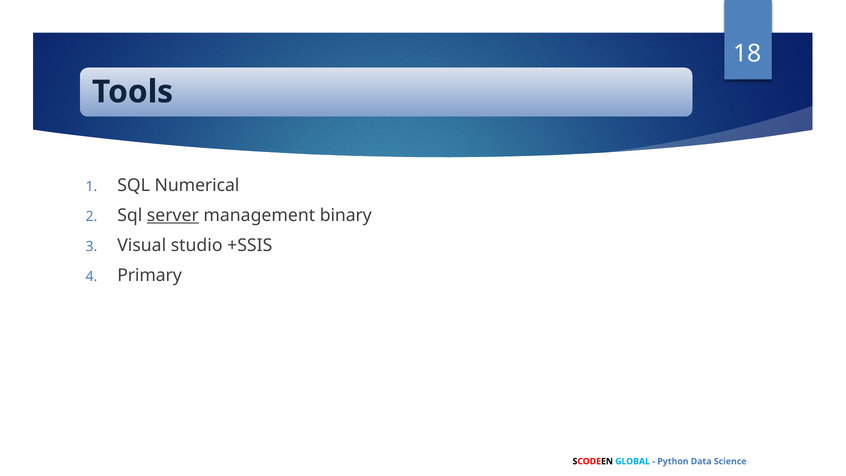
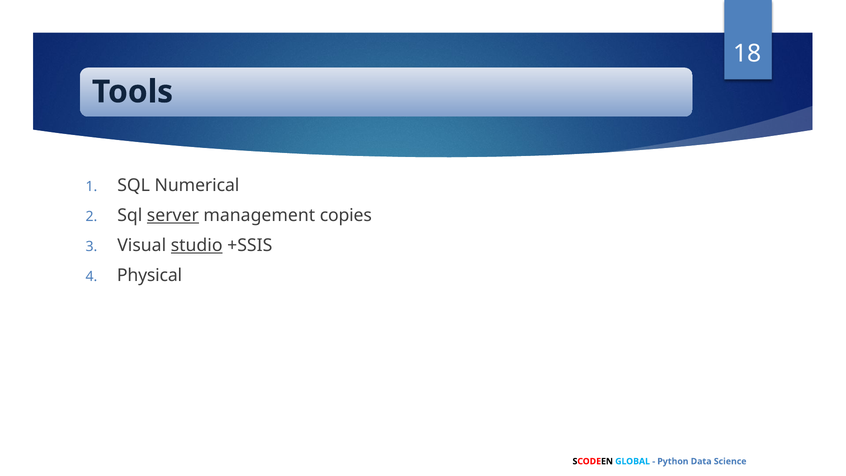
binary: binary -> copies (346, 215)
studio underline: none -> present (197, 245)
Primary: Primary -> Physical (150, 275)
